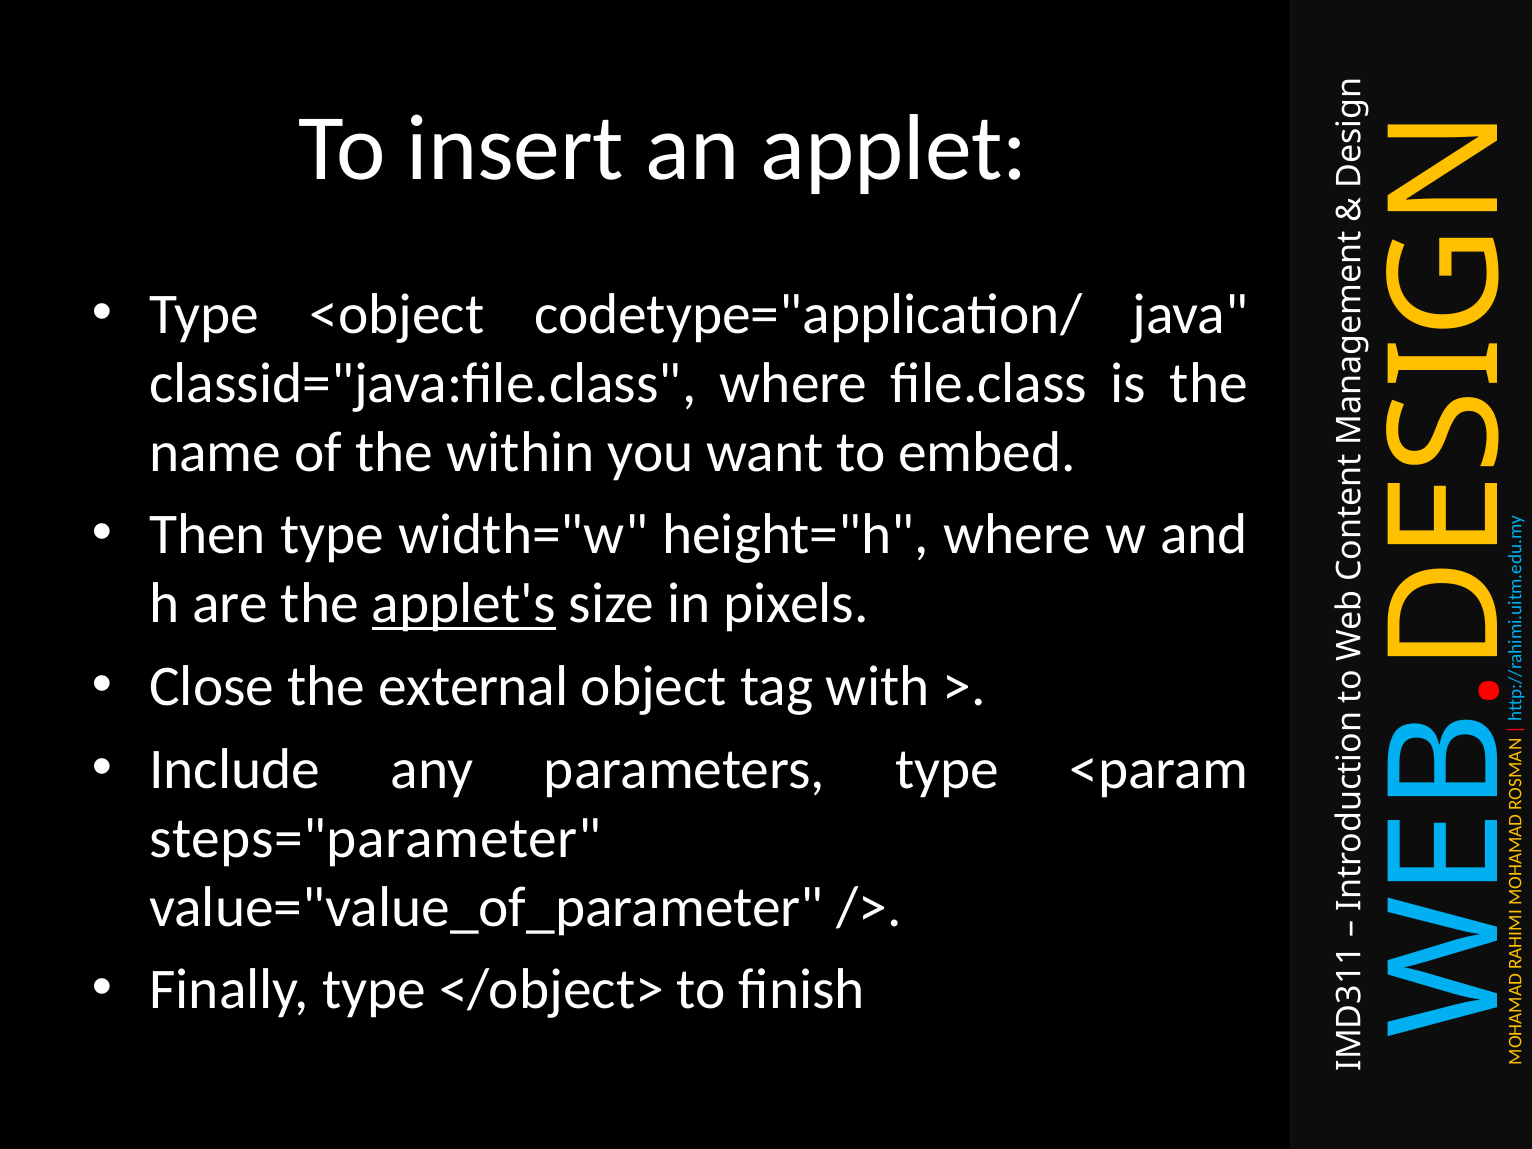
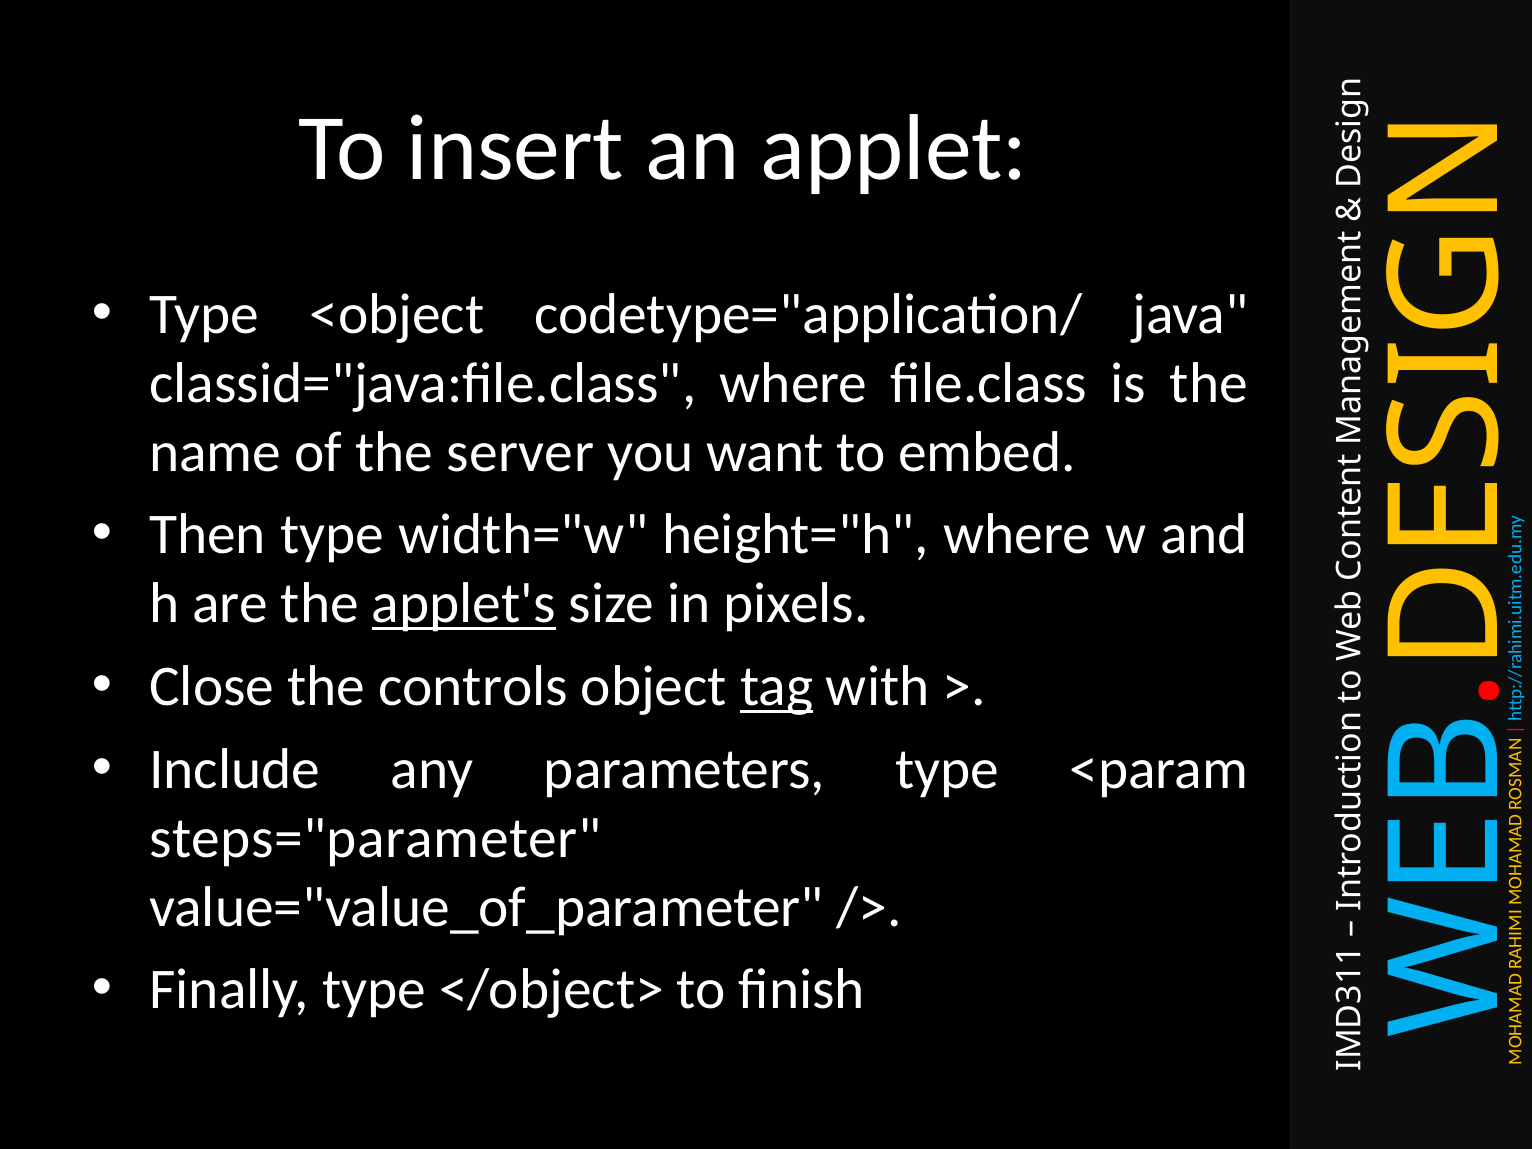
within: within -> server (520, 452)
external: external -> controls (473, 687)
tag underline: none -> present (777, 687)
